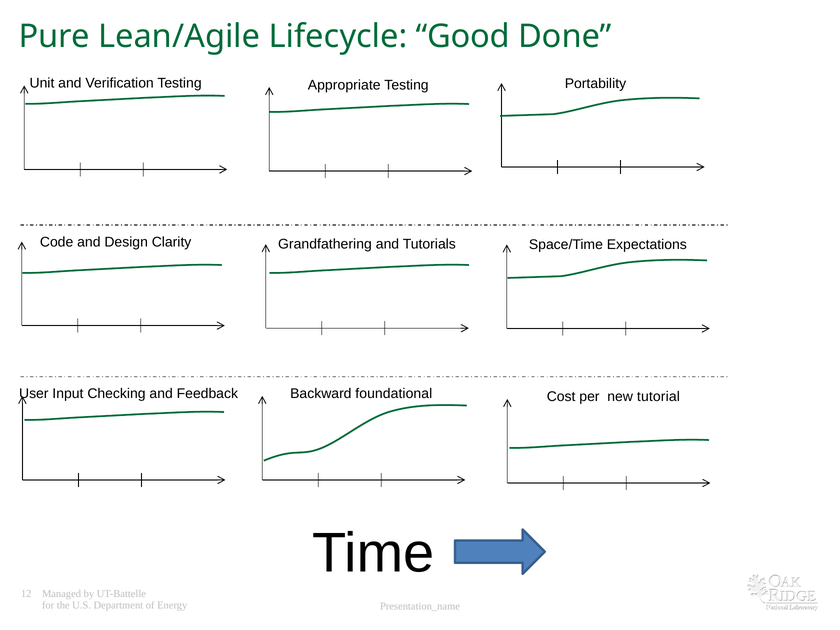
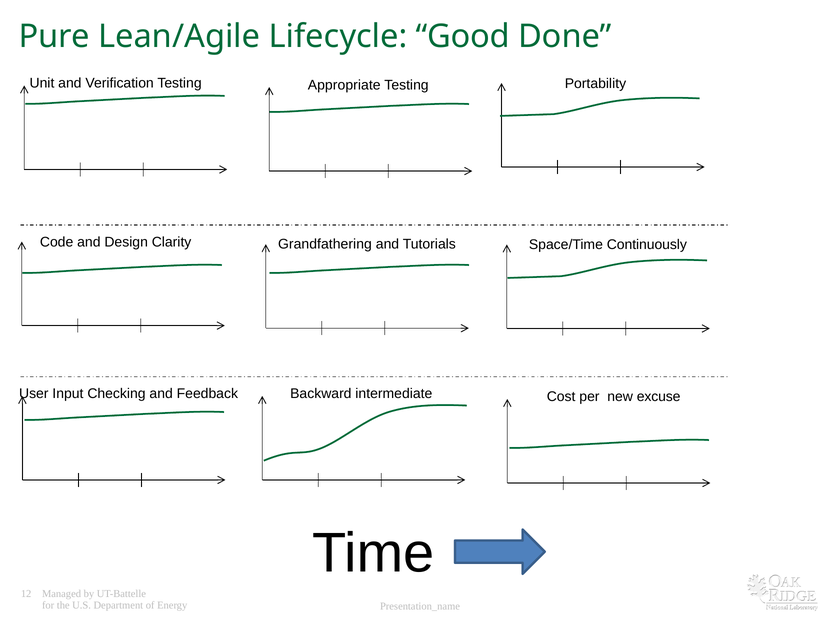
Expectations: Expectations -> Continuously (647, 244)
foundational: foundational -> intermediate (394, 394)
tutorial: tutorial -> excuse (659, 397)
